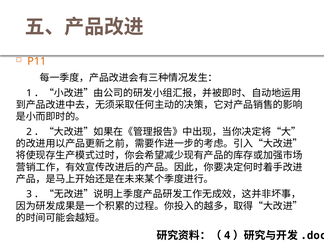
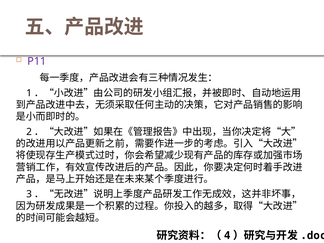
P11 colour: orange -> purple (37, 61)
